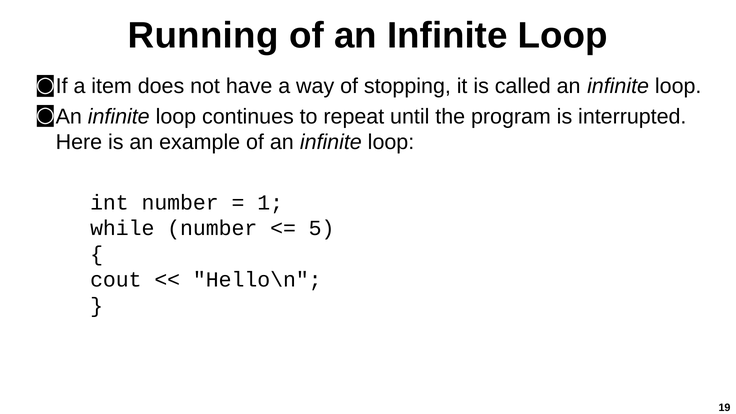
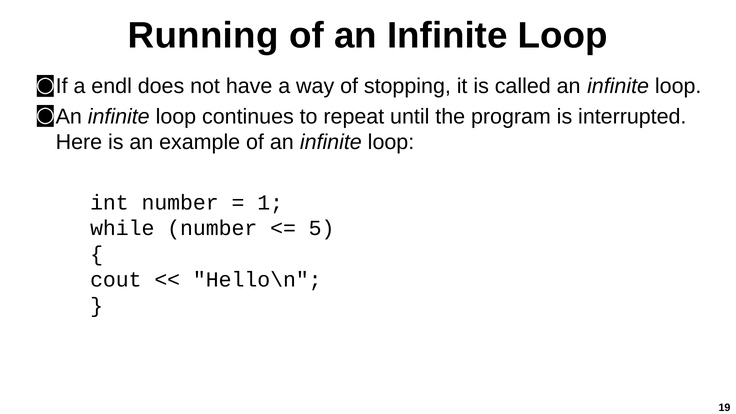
item: item -> endl (112, 86)
